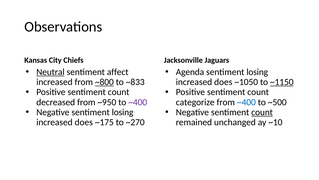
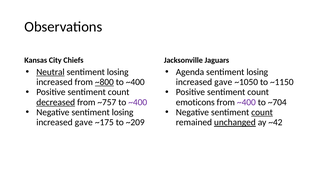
affect: affect -> losing (118, 72)
~833: ~833 -> ~400 (135, 82)
does: does -> gave (223, 82)
~1150 underline: present -> none (282, 82)
decreased underline: none -> present (56, 102)
~950: ~950 -> ~757 (107, 102)
categorize: categorize -> emoticons (195, 102)
~400 colour: blue -> purple (246, 102)
~500: ~500 -> ~704 (277, 102)
does: does -> gave (84, 122)
~270: ~270 -> ~209 (135, 122)
unchanged underline: none -> present (235, 122)
~10: ~10 -> ~42 (275, 122)
